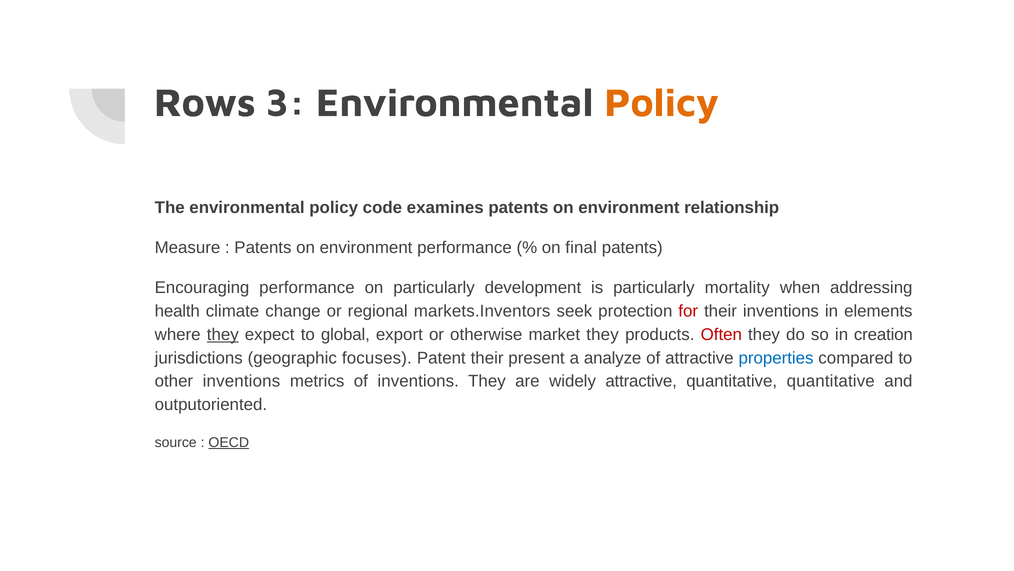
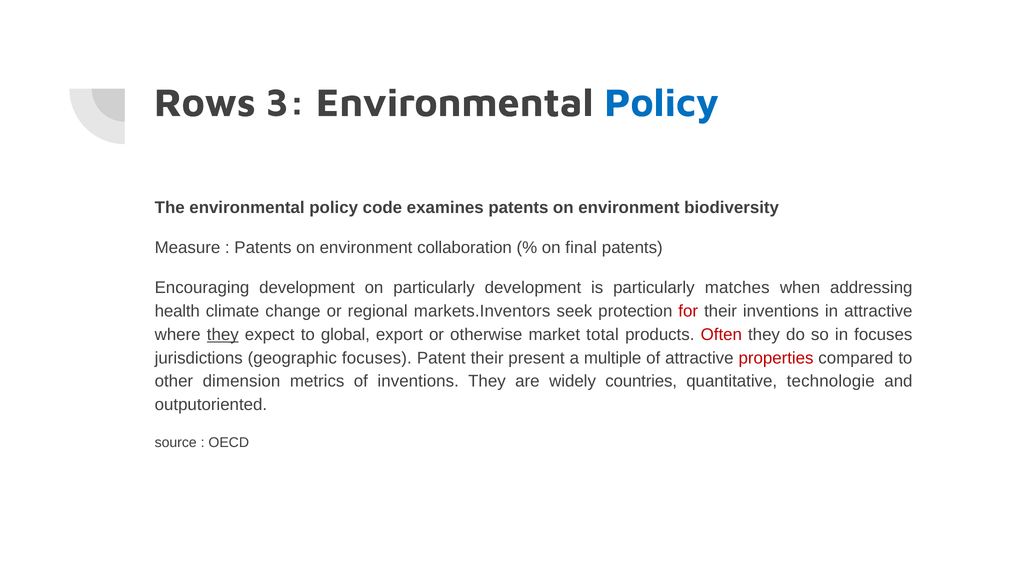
Policy colour: orange -> blue (662, 103)
relationship: relationship -> biodiversity (732, 207)
environment performance: performance -> collaboration (465, 247)
Encouraging performance: performance -> development (307, 288)
mortality: mortality -> matches (737, 288)
in elements: elements -> attractive (878, 311)
market they: they -> total (603, 334)
in creation: creation -> focuses (883, 334)
analyze: analyze -> multiple (613, 358)
properties colour: blue -> red (776, 358)
other inventions: inventions -> dimension (241, 381)
widely attractive: attractive -> countries (641, 381)
quantitative quantitative: quantitative -> technologie (831, 381)
OECD underline: present -> none (229, 442)
